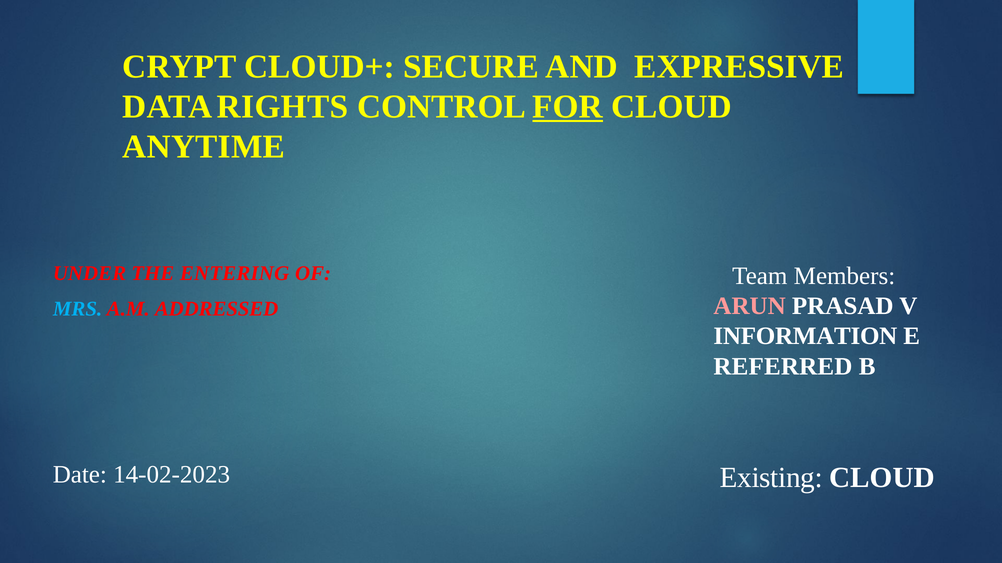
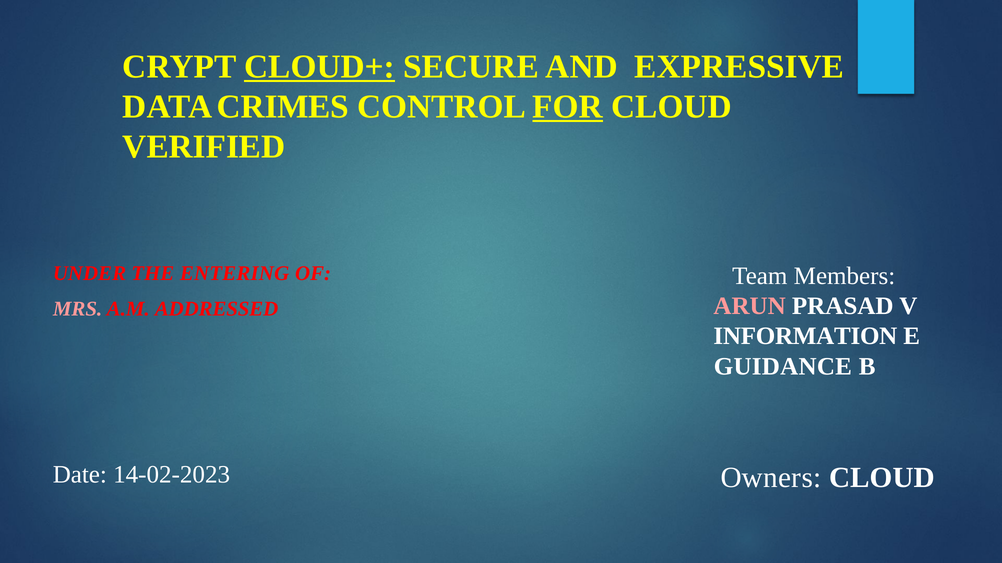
CLOUD+ underline: none -> present (320, 67)
RIGHTS: RIGHTS -> CRIMES (283, 107)
ANYTIME: ANYTIME -> VERIFIED (204, 147)
MRS colour: light blue -> pink (78, 309)
REFERRED: REFERRED -> GUIDANCE (783, 367)
Existing: Existing -> Owners (771, 478)
